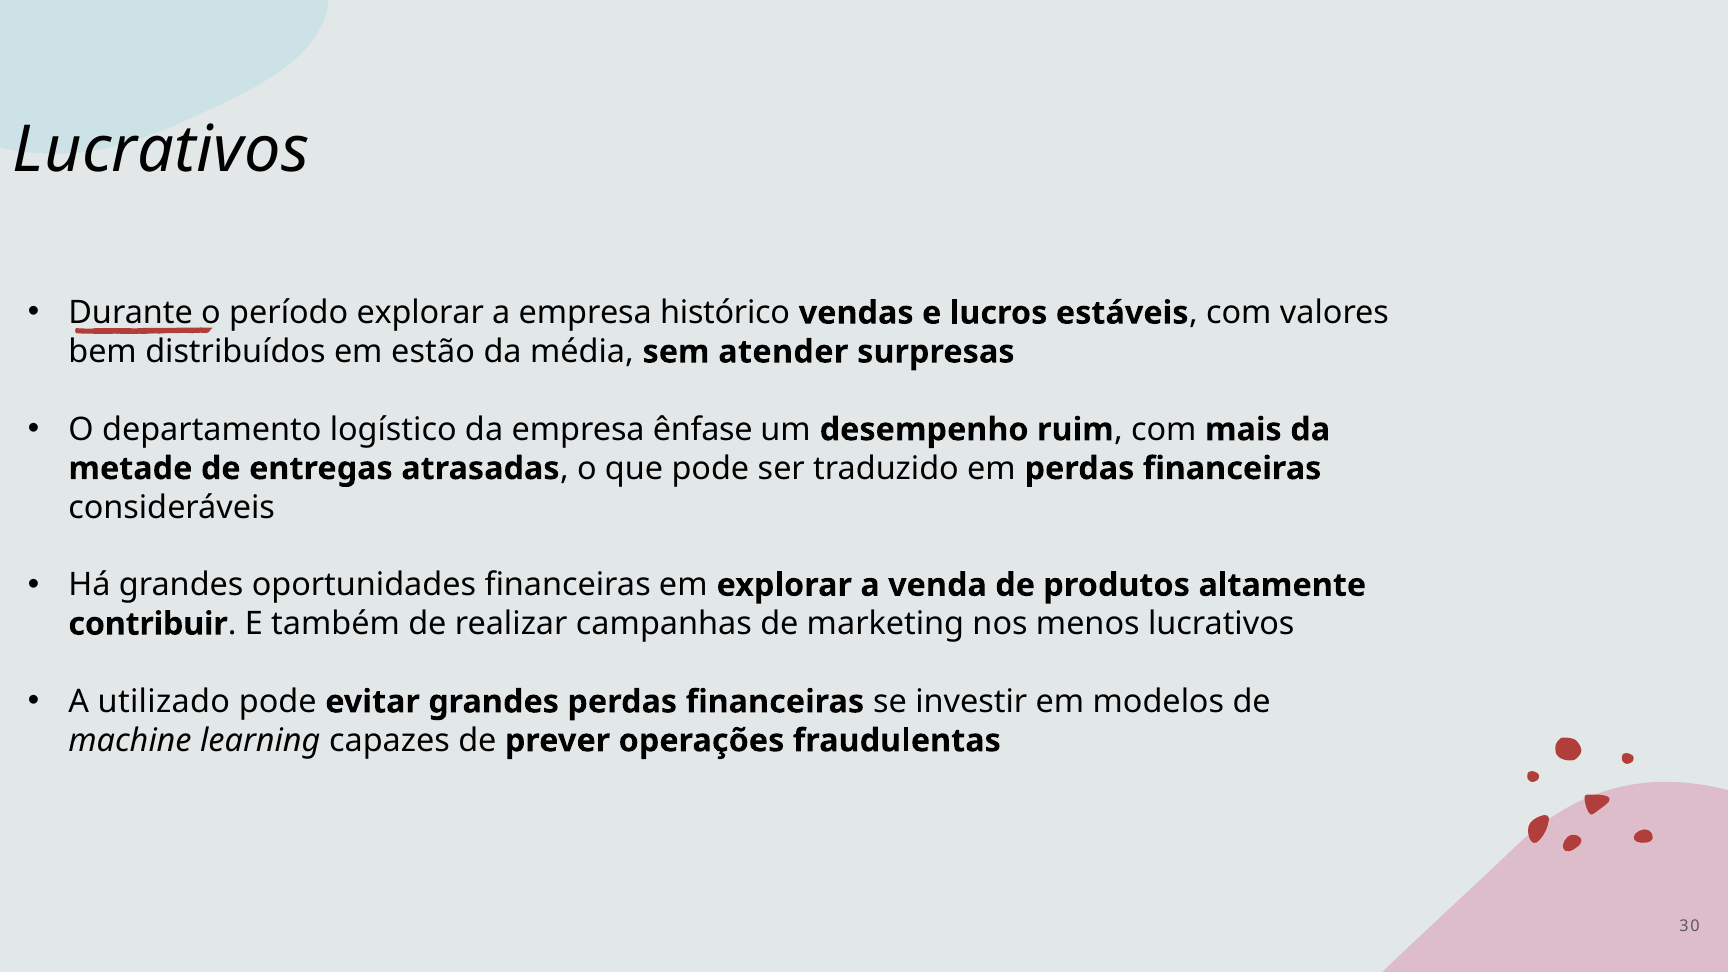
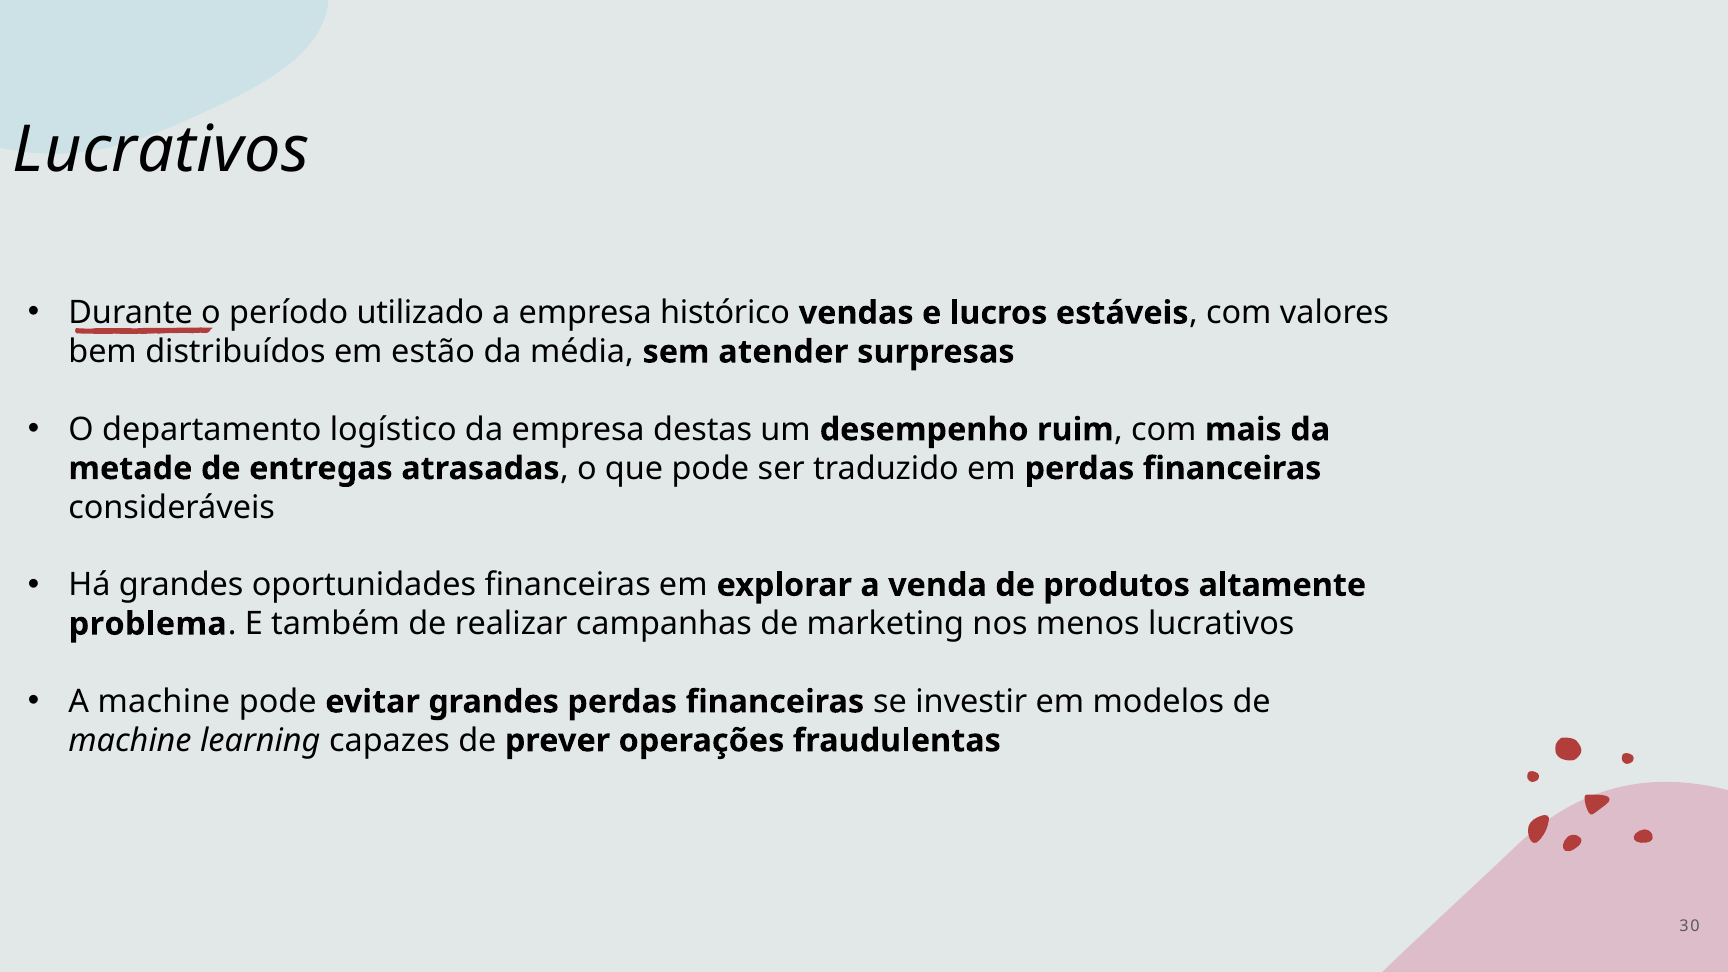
período explorar: explorar -> utilizado (420, 313)
ênfase: ênfase -> destas (703, 430)
contribuir: contribuir -> problema (148, 624)
A utilizado: utilizado -> machine (164, 702)
